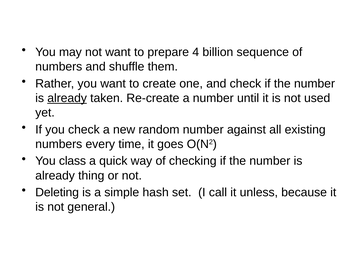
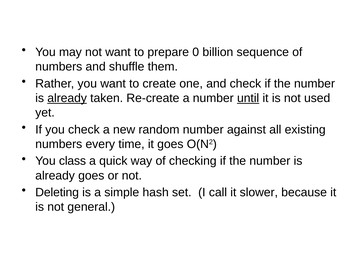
4: 4 -> 0 (196, 52)
until underline: none -> present (248, 98)
already thing: thing -> goes (91, 175)
unless: unless -> slower (259, 192)
